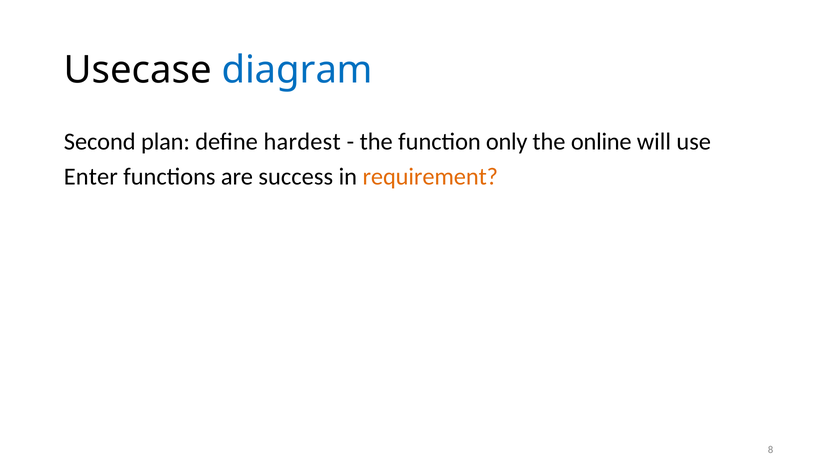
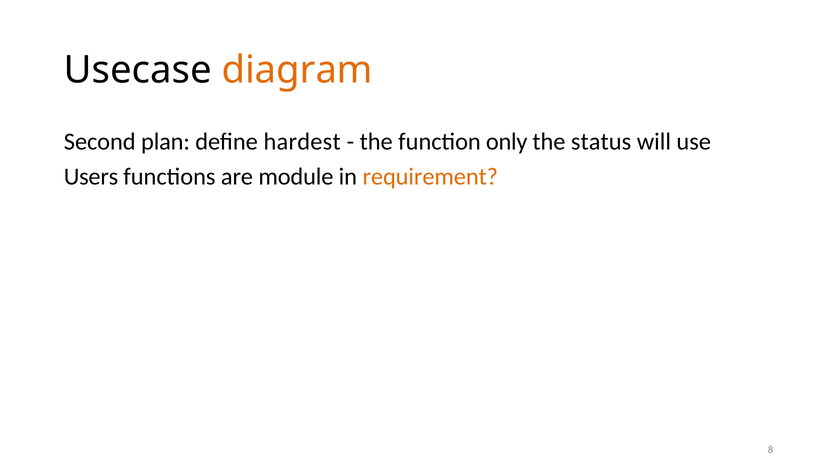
diagram colour: blue -> orange (297, 70)
online: online -> status (601, 142)
Enter: Enter -> Users (91, 177)
success: success -> module (296, 177)
